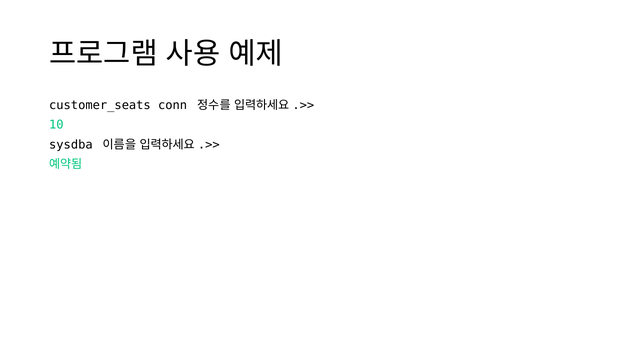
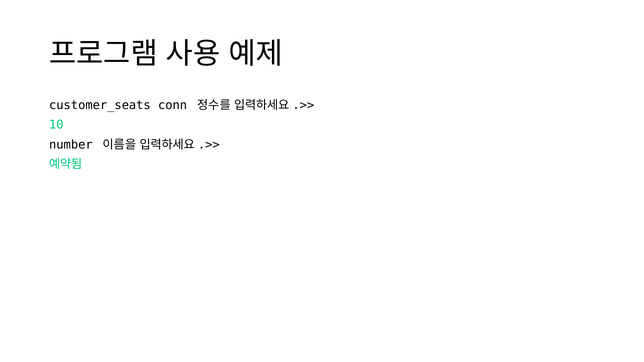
sysdba: sysdba -> number (71, 145)
